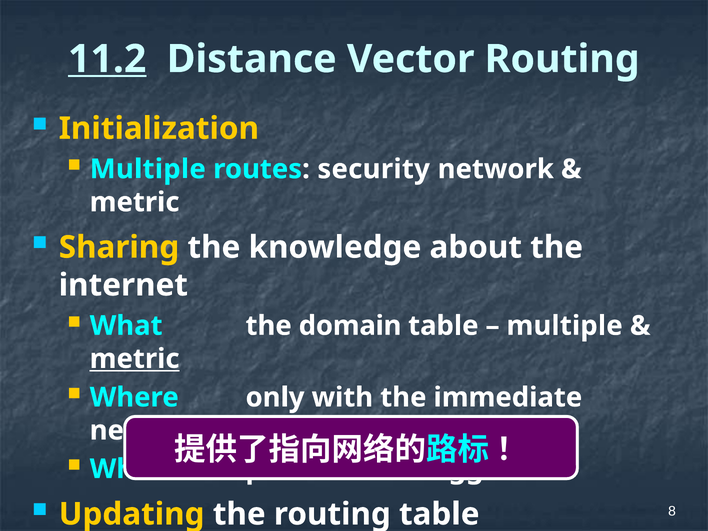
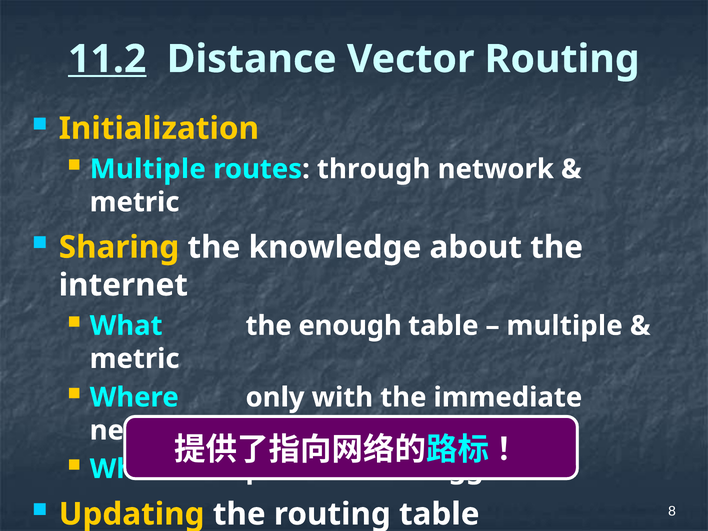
security: security -> through (374, 169)
domain: domain -> enough (350, 326)
metric underline: present -> none (135, 359)
